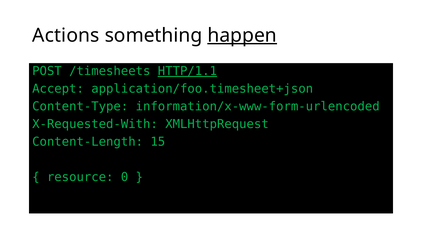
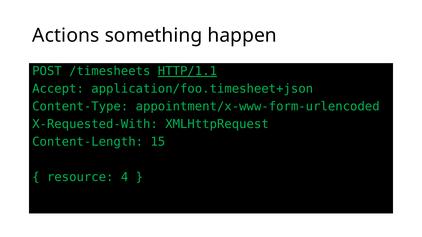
happen underline: present -> none (242, 35)
information/x-www-form-urlencoded: information/x-www-form-urlencoded -> appointment/x-www-form-urlencoded (258, 107)
0: 0 -> 4 (125, 178)
